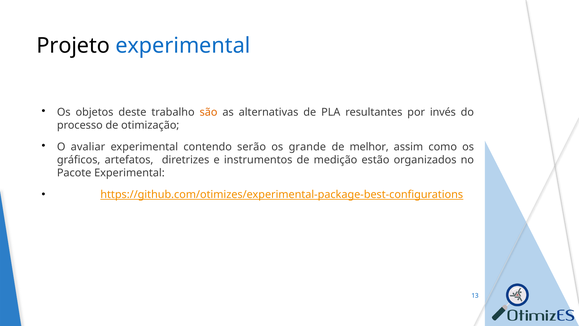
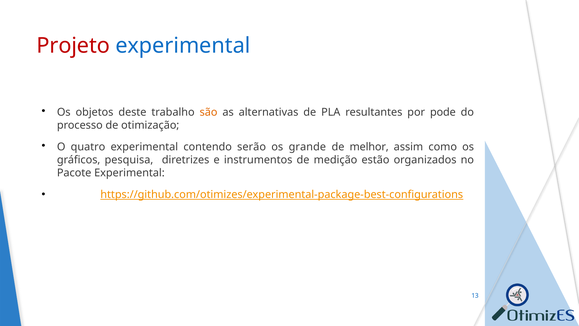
Projeto colour: black -> red (73, 46)
invés: invés -> pode (443, 112)
avaliar: avaliar -> quatro (88, 147)
artefatos: artefatos -> pesquisa (129, 160)
